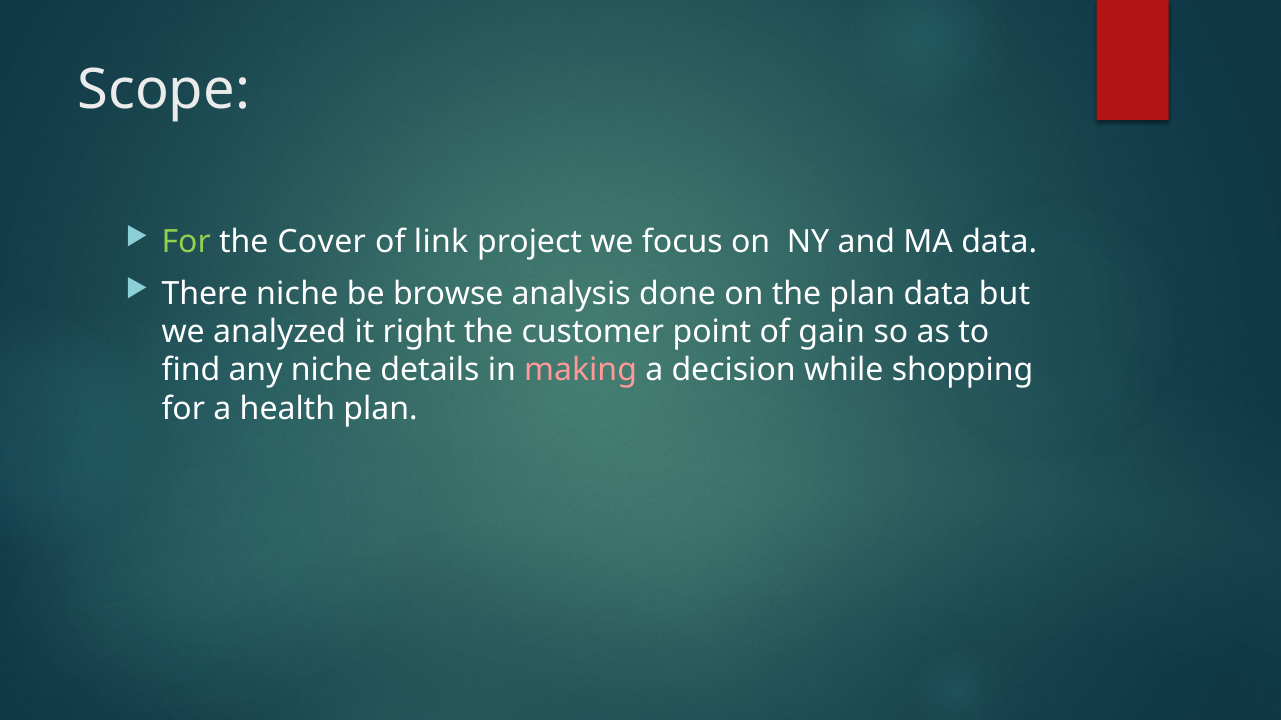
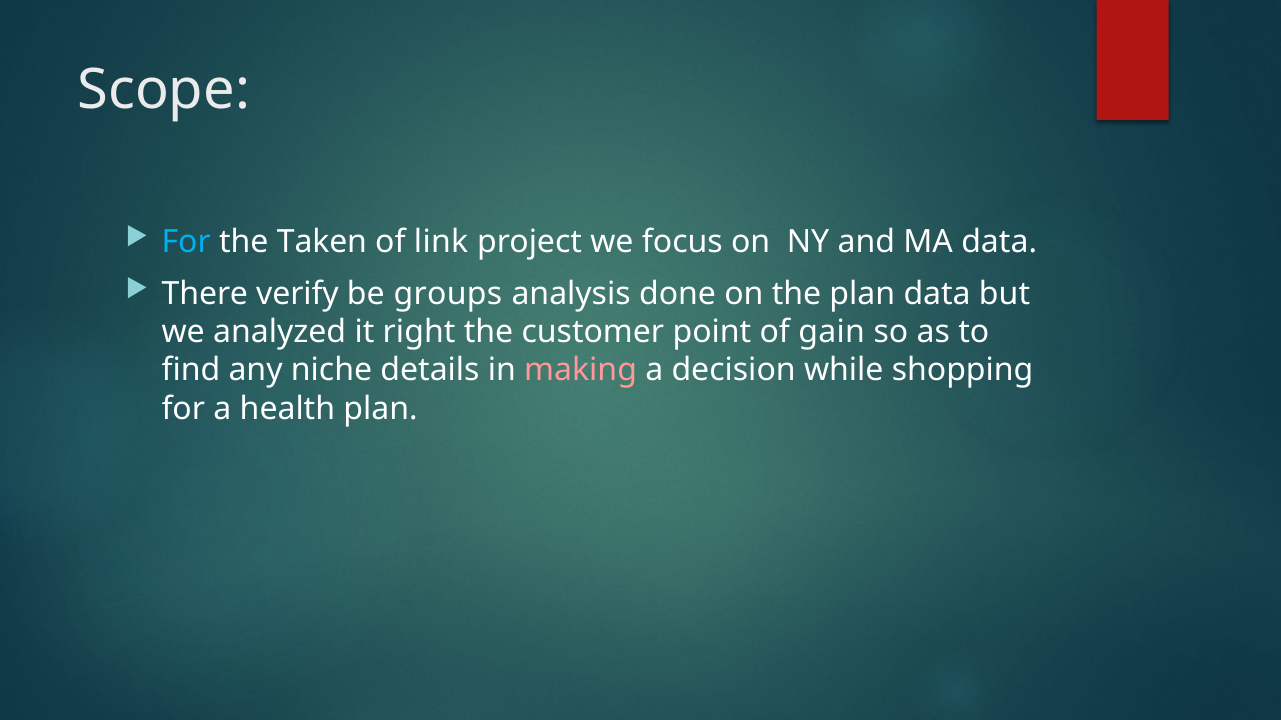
For colour: light green -> light blue (186, 242)
Cover: Cover -> Taken (322, 242)
There niche: niche -> verify (297, 294)
browse: browse -> groups (448, 294)
